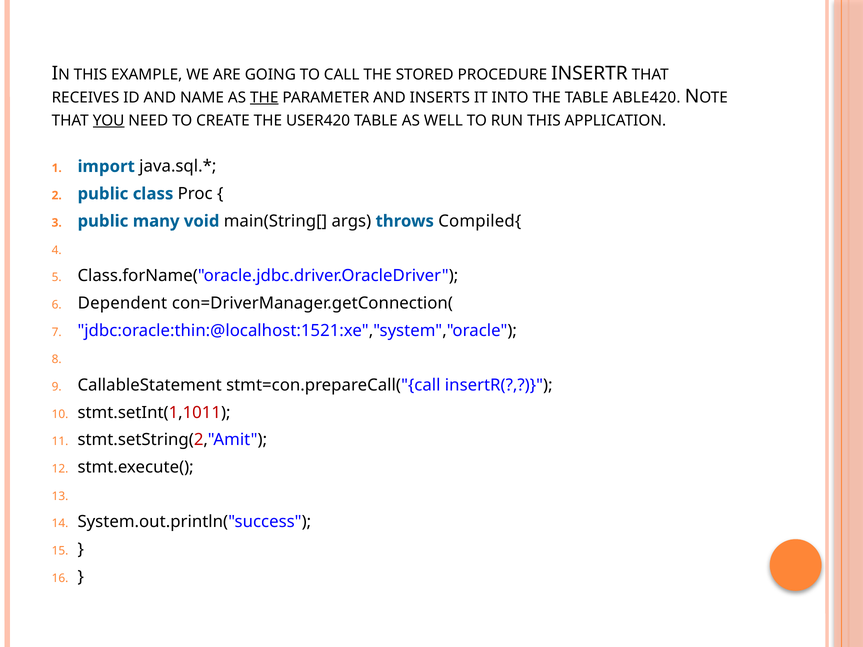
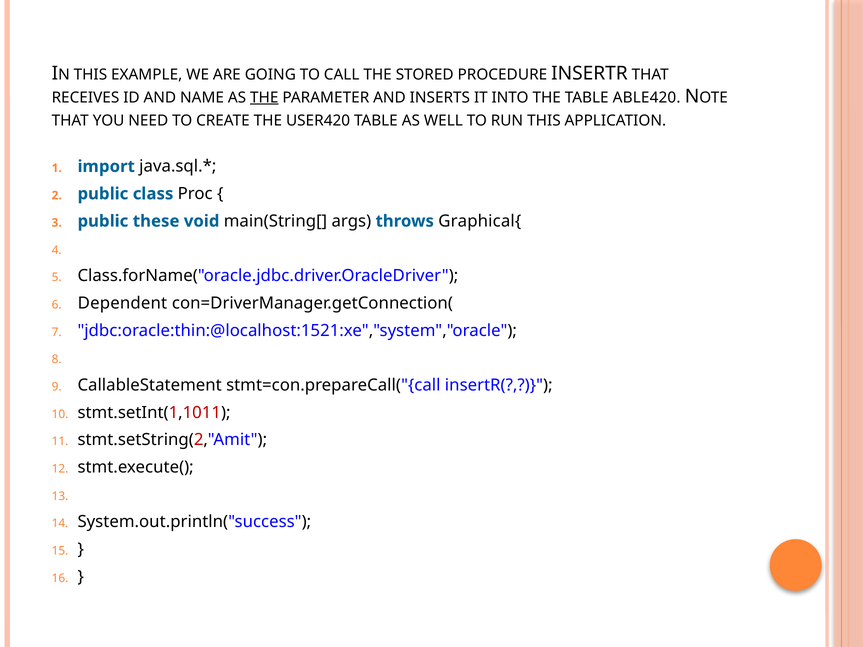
YOU underline: present -> none (109, 121)
many: many -> these (156, 221)
Compiled{: Compiled{ -> Graphical{ (480, 221)
